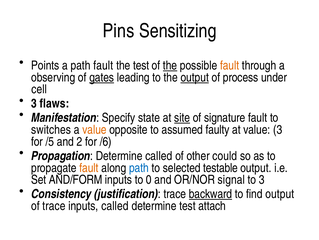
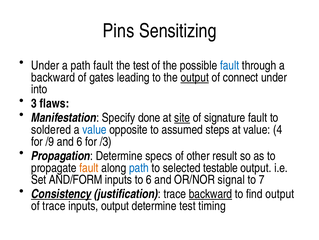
Points: Points -> Under (45, 65)
the underline: present -> none (170, 65)
fault colour: orange -> blue (230, 65)
observing: observing -> backward (53, 77)
gates underline: present -> none (102, 77)
process: process -> connect (241, 77)
cell: cell -> into (39, 89)
state: state -> done (149, 117)
switches: switches -> soldered (51, 129)
value colour: orange -> blue (94, 129)
faulty: faulty -> steps (218, 129)
value 3: 3 -> 4 (278, 129)
/5: /5 -> /9 (50, 141)
and 2: 2 -> 6 (80, 141)
/6: /6 -> /3 (106, 141)
Determine called: called -> specs (159, 155)
could: could -> result (225, 155)
to 0: 0 -> 6 (149, 179)
to 3: 3 -> 7 (262, 179)
Consistency underline: none -> present (61, 193)
inputs called: called -> output (115, 205)
attach: attach -> timing (212, 205)
